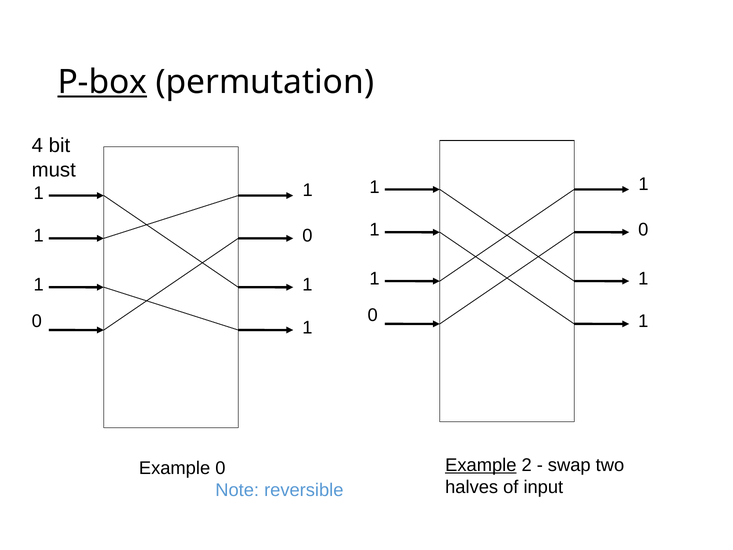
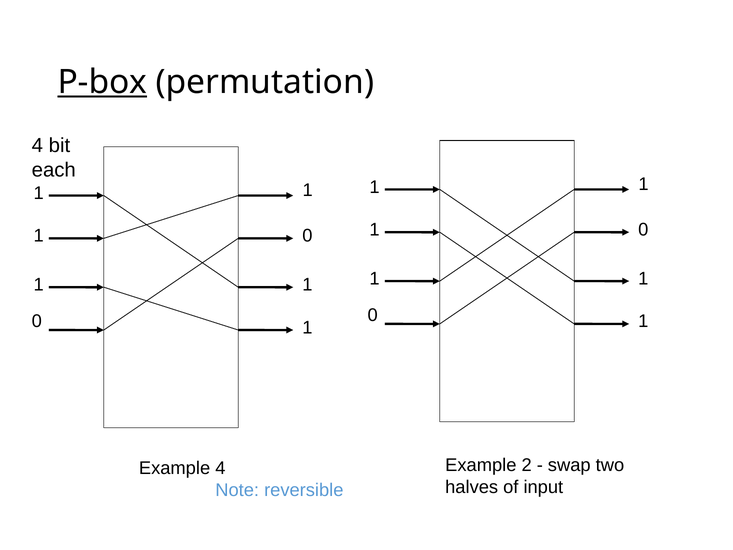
must: must -> each (54, 170)
Example underline: present -> none (481, 465)
Example 0: 0 -> 4 (220, 468)
